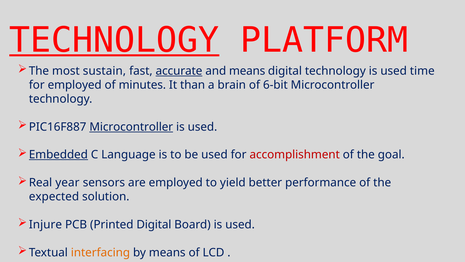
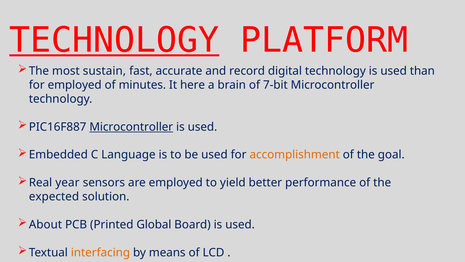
accurate underline: present -> none (179, 71)
and means: means -> record (247, 71)
time: time -> than (422, 71)
than: than -> here (193, 85)
6-bit: 6-bit -> 7-bit (275, 85)
Embedded underline: present -> none (58, 155)
accomplishment colour: red -> orange (295, 155)
Injure: Injure -> About (45, 224)
Printed Digital: Digital -> Global (154, 224)
